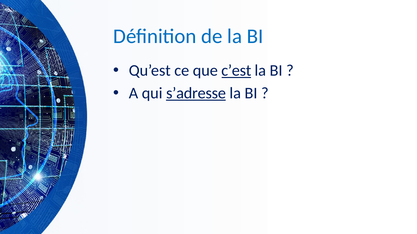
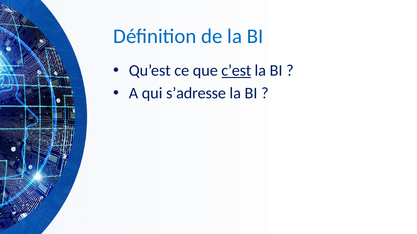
s’adresse underline: present -> none (196, 94)
